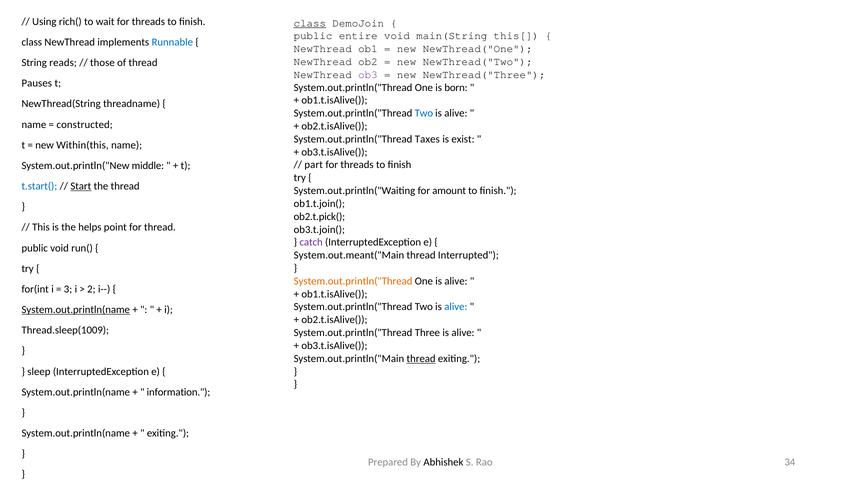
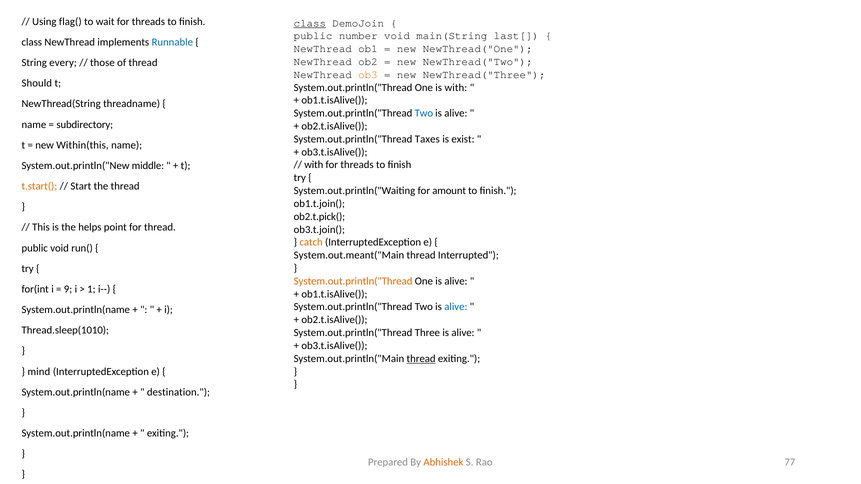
rich(: rich( -> flag( (70, 22)
entire: entire -> number (358, 36)
this[: this[ -> last[ (516, 36)
reads: reads -> every (63, 63)
ob3 colour: purple -> orange (368, 75)
Pauses: Pauses -> Should (37, 83)
is born: born -> with (456, 88)
constructed: constructed -> subdirectory (85, 125)
part: part -> with (314, 165)
t.start( colour: blue -> orange (39, 186)
Start underline: present -> none (81, 186)
catch colour: purple -> orange (311, 243)
3: 3 -> 9 (68, 289)
2: 2 -> 1 (91, 289)
System.out.println(name underline: present -> none (76, 310)
Thread.sleep(1009: Thread.sleep(1009 -> Thread.sleep(1010 (65, 331)
sleep: sleep -> mind (39, 372)
information: information -> destination (178, 392)
Abhishek colour: black -> orange (443, 462)
34: 34 -> 77 (790, 462)
